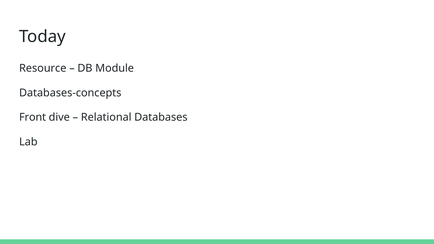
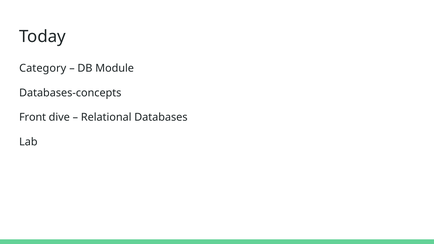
Resource: Resource -> Category (43, 68)
